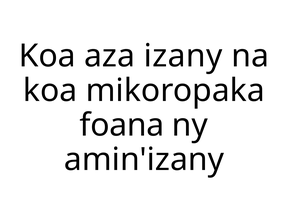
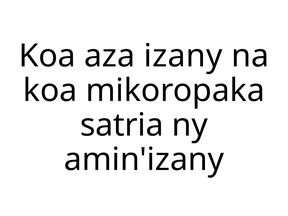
foana: foana -> satria (122, 125)
